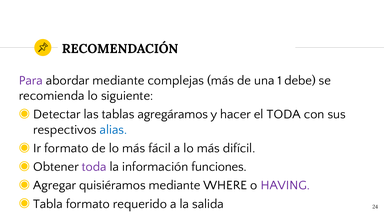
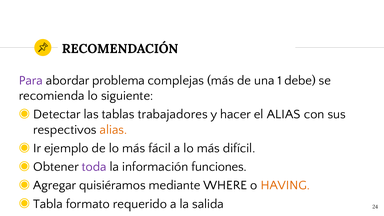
abordar mediante: mediante -> problema (119, 80)
agregáramos: agregáramos -> trabajadores (173, 114)
el TODA: TODA -> ALIAS (284, 114)
alias colour: blue -> orange (113, 130)
Ir formato: formato -> ejemplo (66, 148)
HAVING colour: purple -> orange (285, 185)
